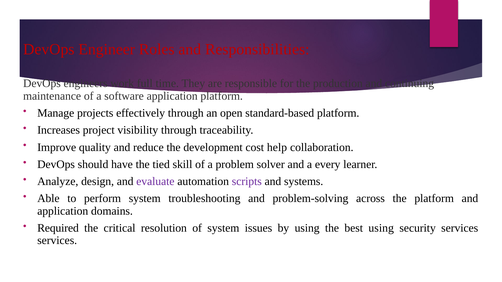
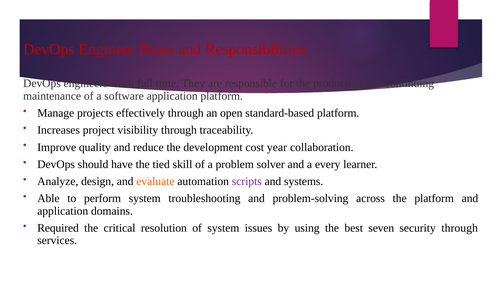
help: help -> year (277, 147)
evaluate colour: purple -> orange (155, 182)
best using: using -> seven (381, 228)
security services: services -> through (460, 228)
